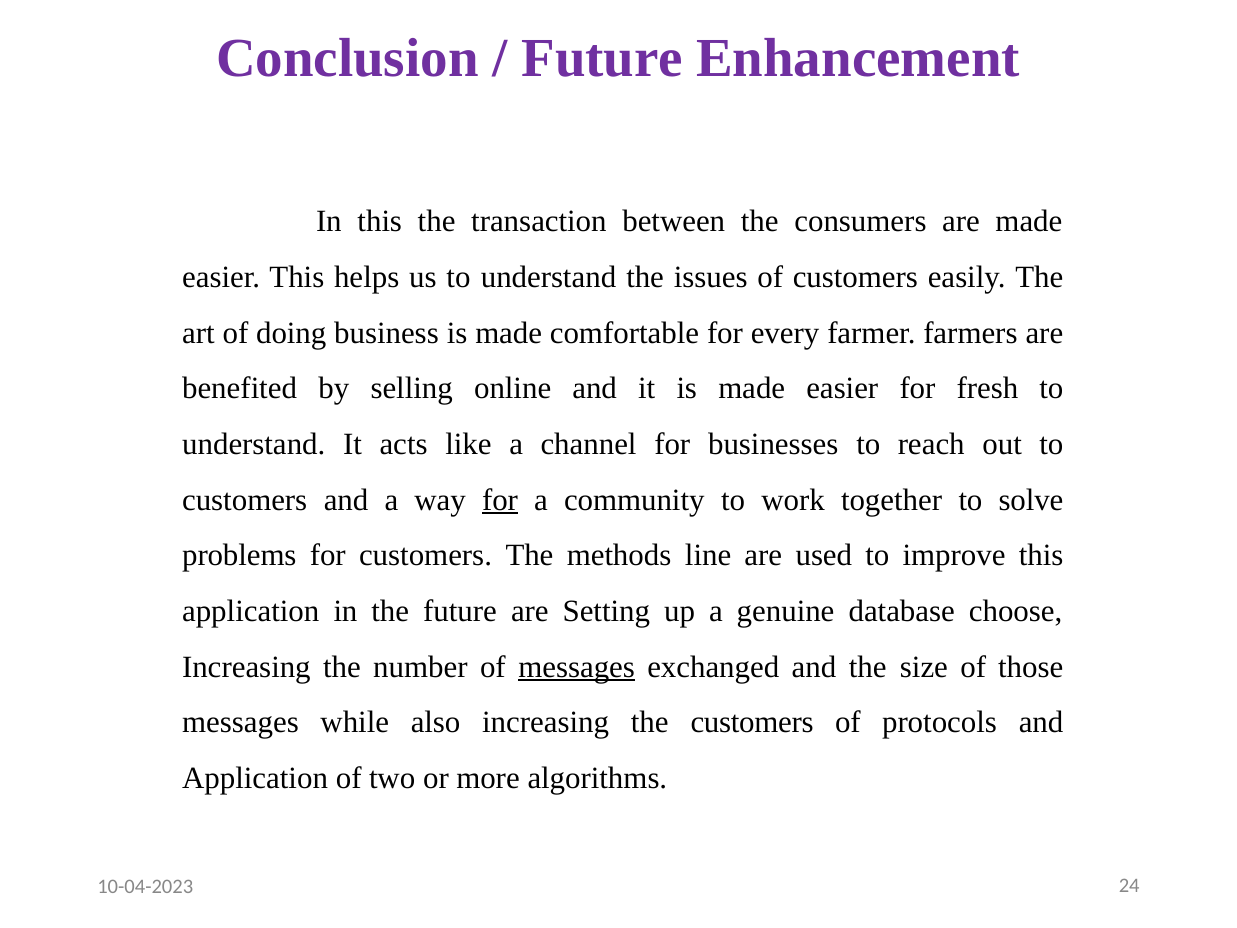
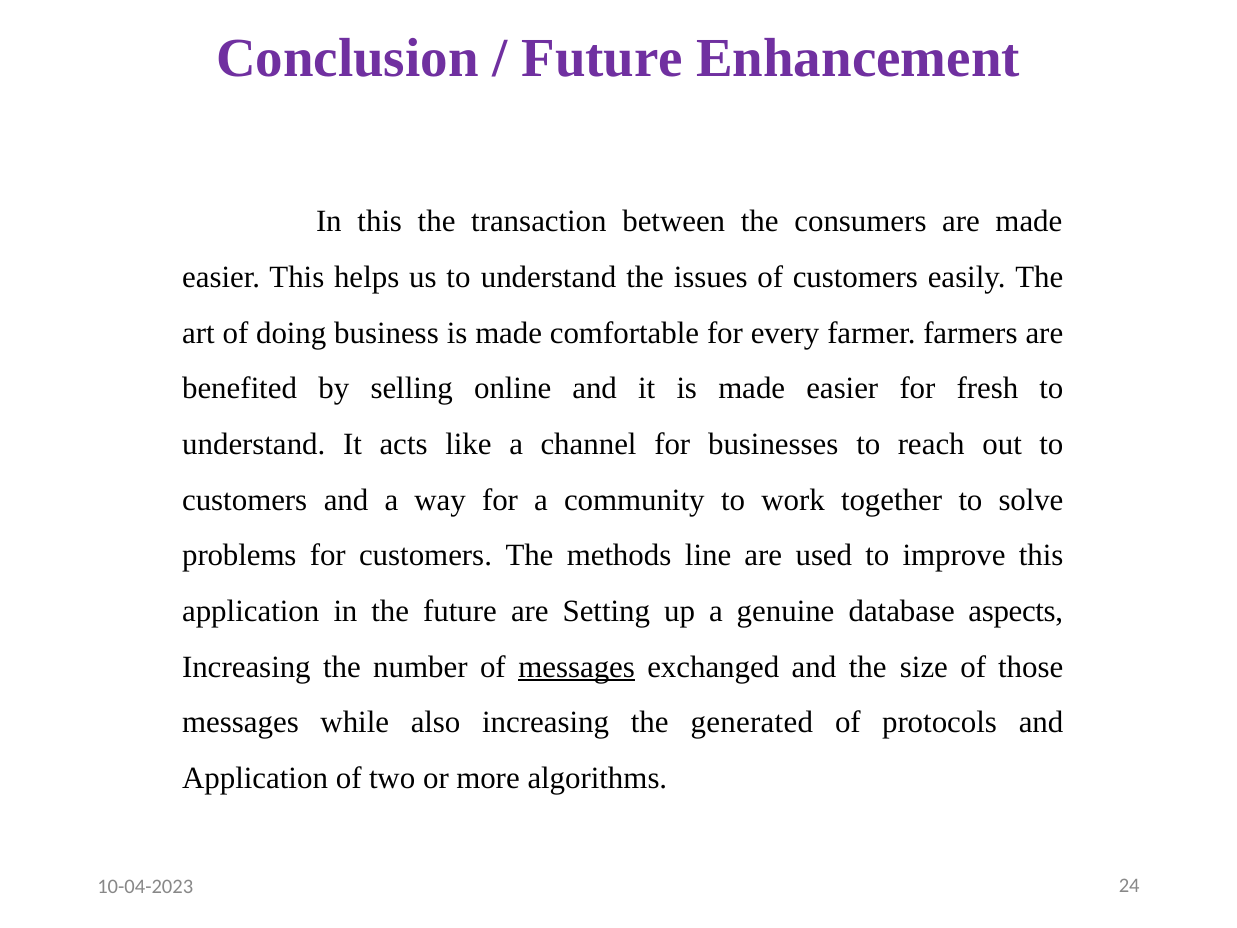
for underline: present -> none (500, 500)
choose: choose -> aspects (1016, 611)
the customers: customers -> generated (752, 722)
